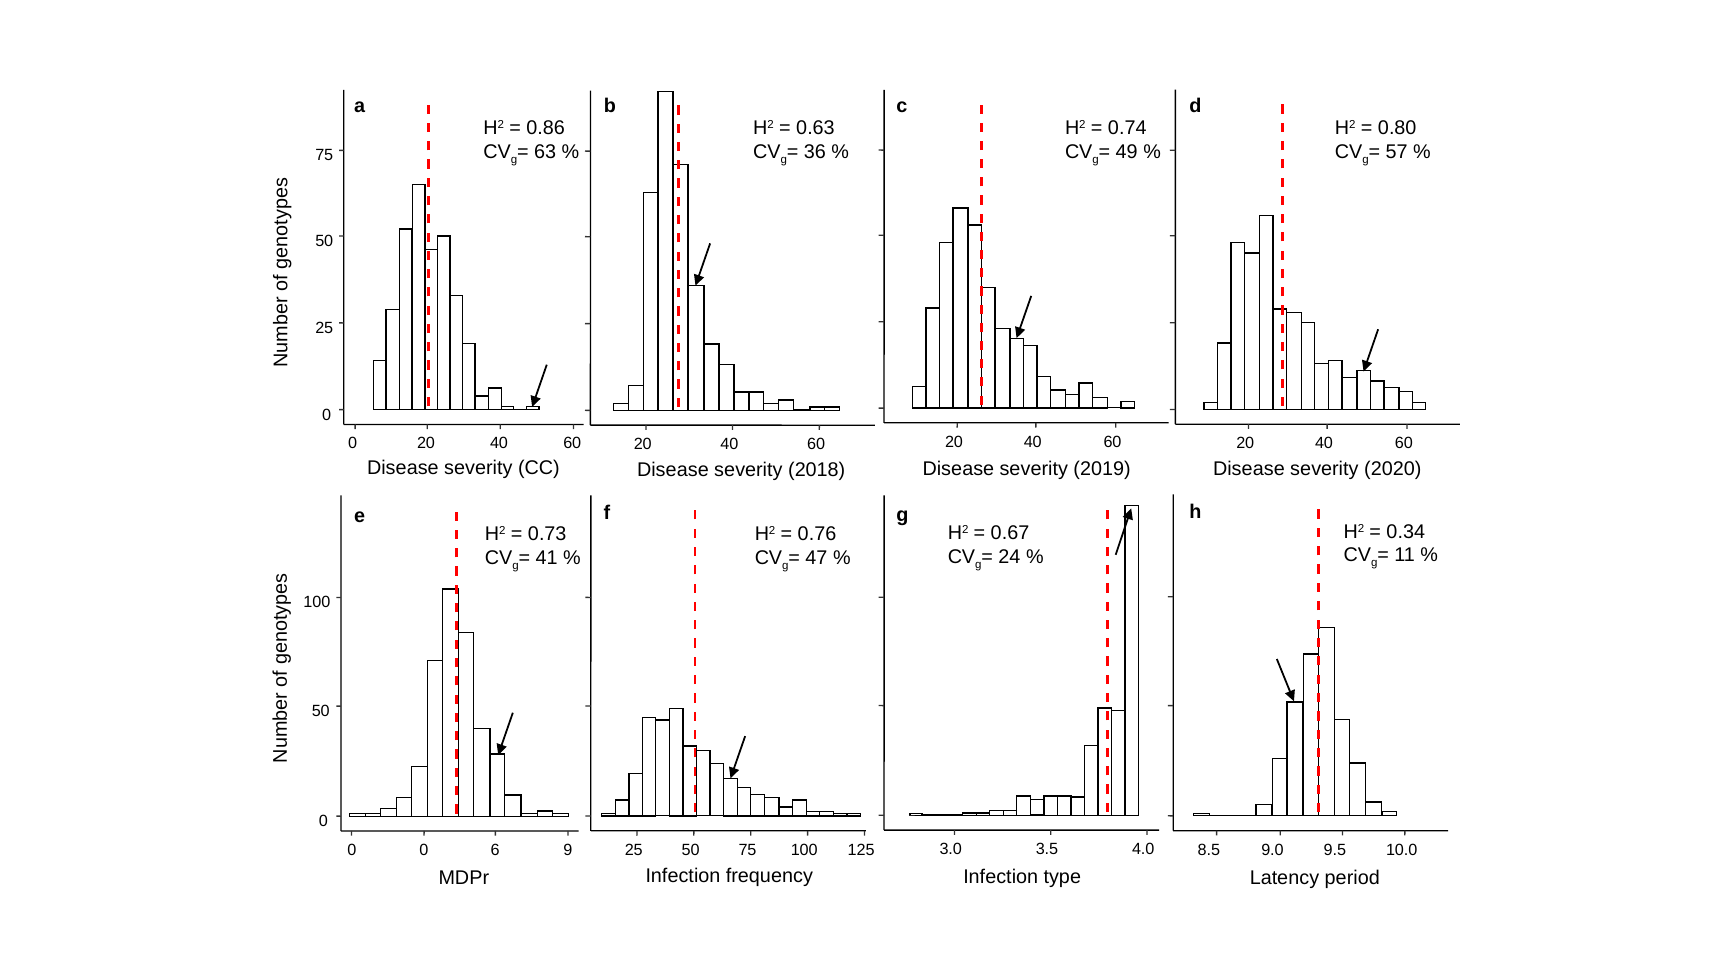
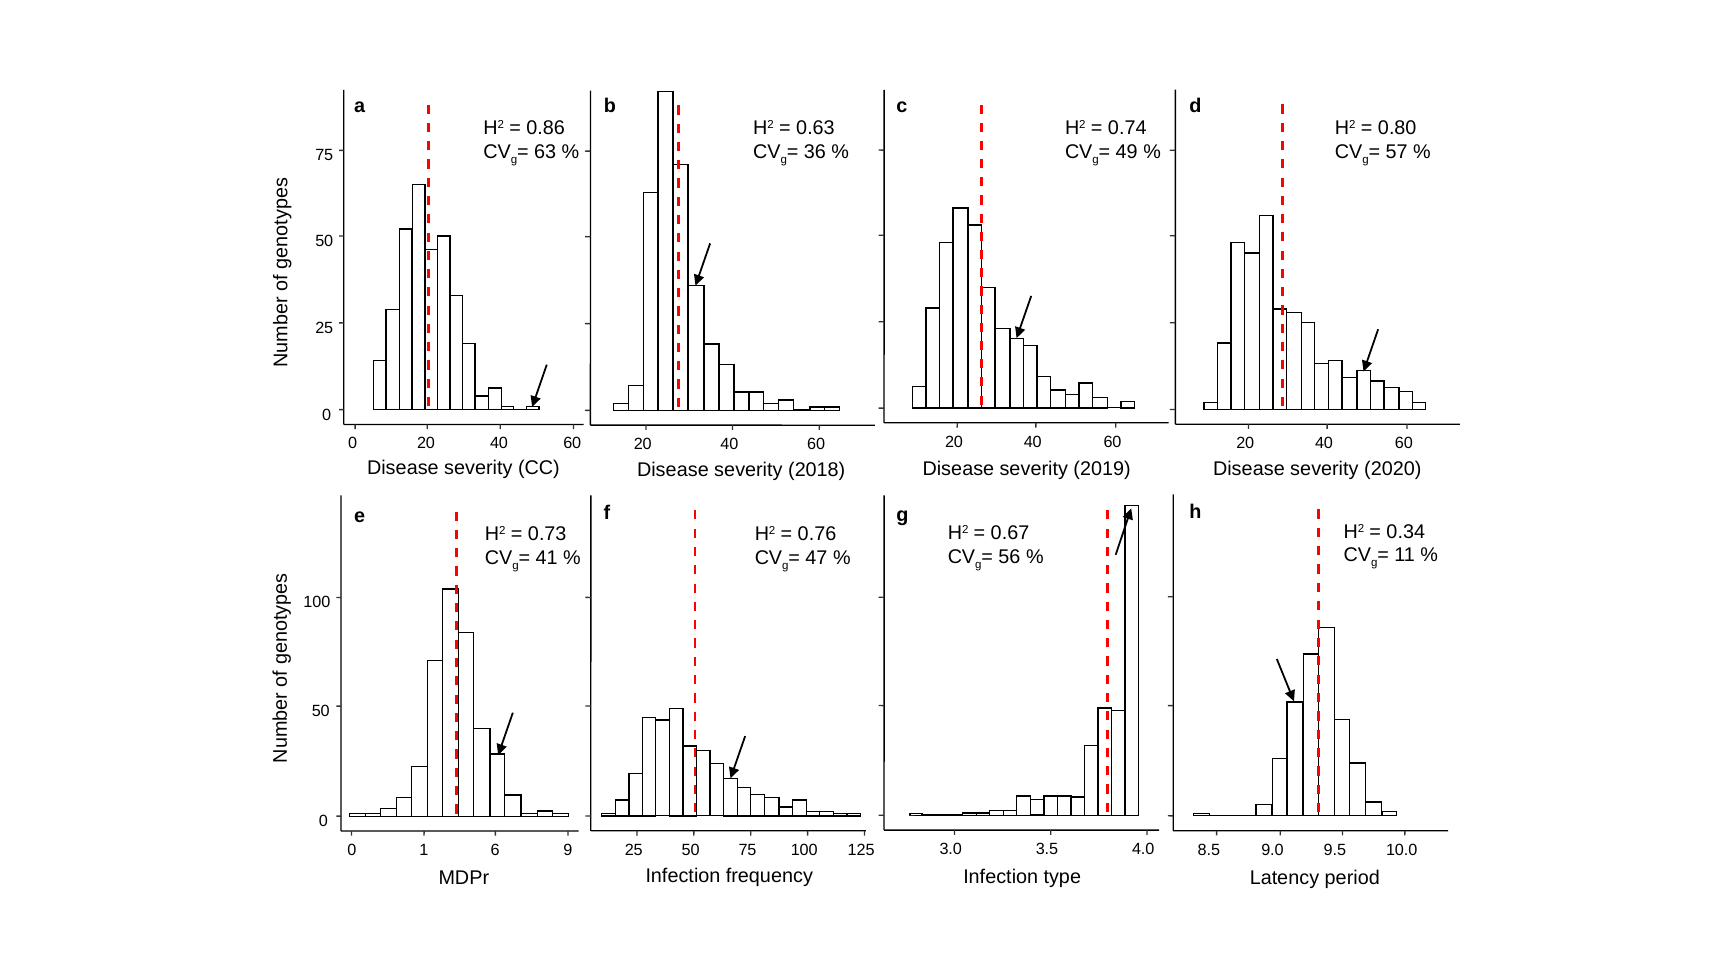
24: 24 -> 56 (1009, 557)
0 0: 0 -> 1 (424, 849)
